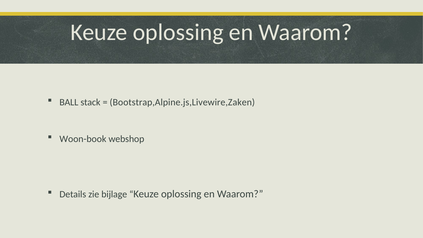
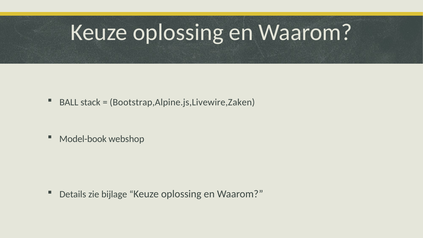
Woon-book: Woon-book -> Model-book (83, 139)
